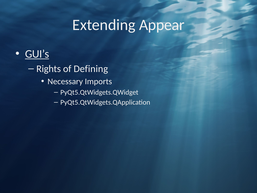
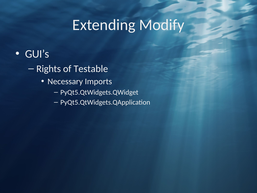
Appear: Appear -> Modify (162, 25)
GUI’s underline: present -> none (37, 54)
Defining: Defining -> Testable (91, 69)
